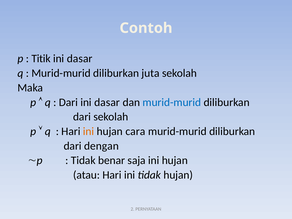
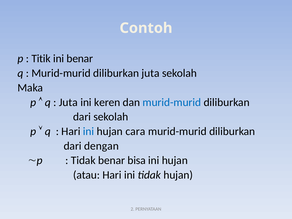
dasar: dasar -> benar (80, 59)
Dari: Dari -> Juta (68, 102)
dasar: dasar -> keren (107, 102)
ini colour: orange -> blue (89, 131)
saja: saja -> bisa (137, 160)
